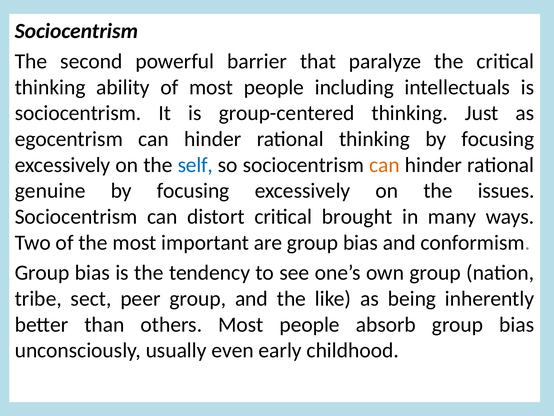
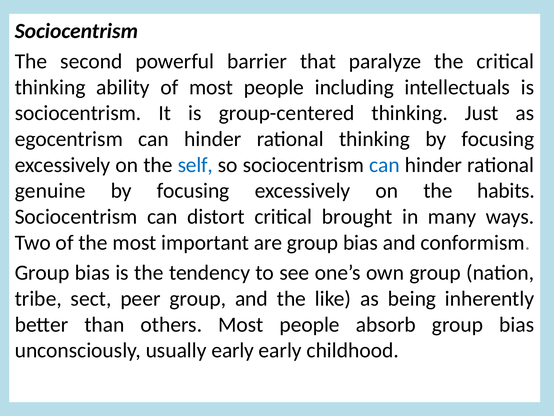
can colour: orange -> blue (385, 165)
issues: issues -> habits (506, 191)
usually even: even -> early (233, 350)
